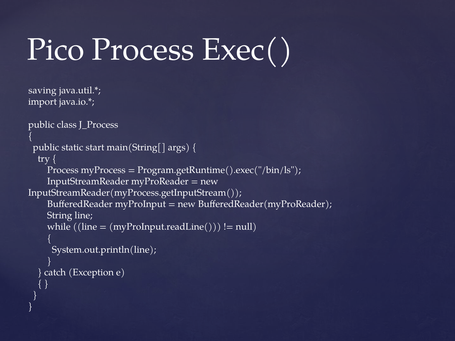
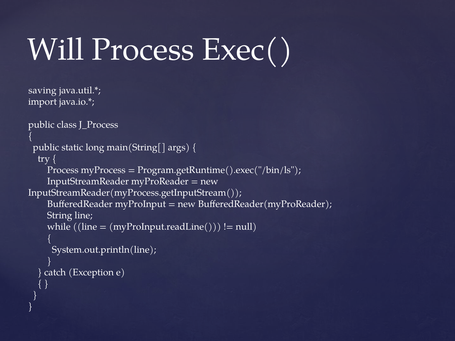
Pico: Pico -> Will (56, 50)
start: start -> long (95, 147)
